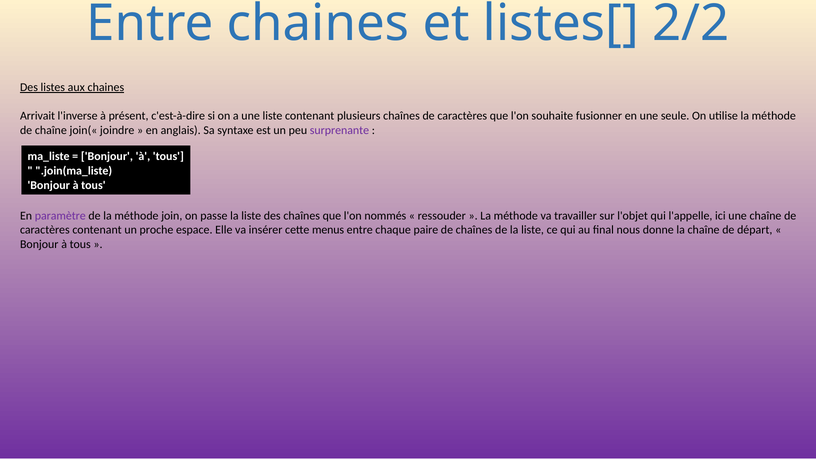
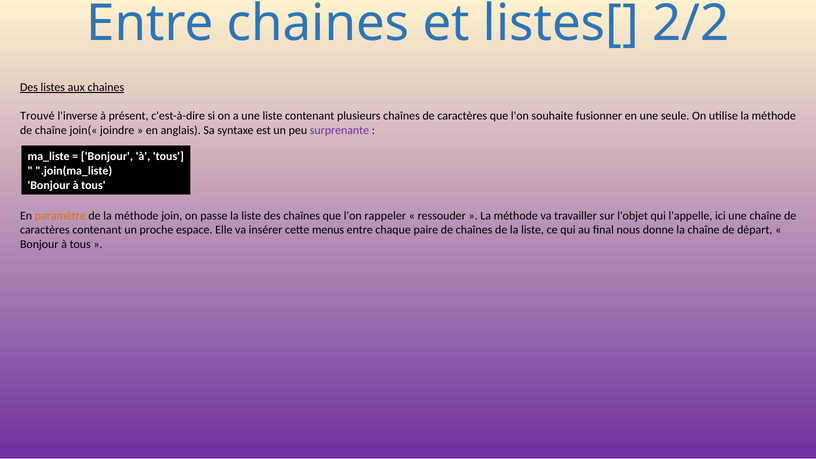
Arrivait: Arrivait -> Trouvé (37, 116)
paramètre colour: purple -> orange (60, 216)
nommés: nommés -> rappeler (385, 216)
